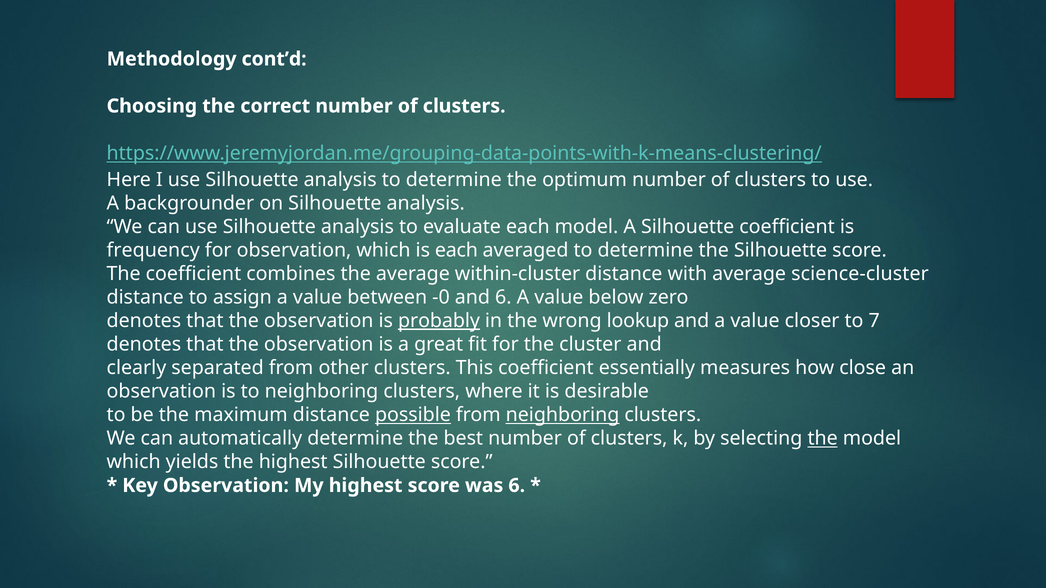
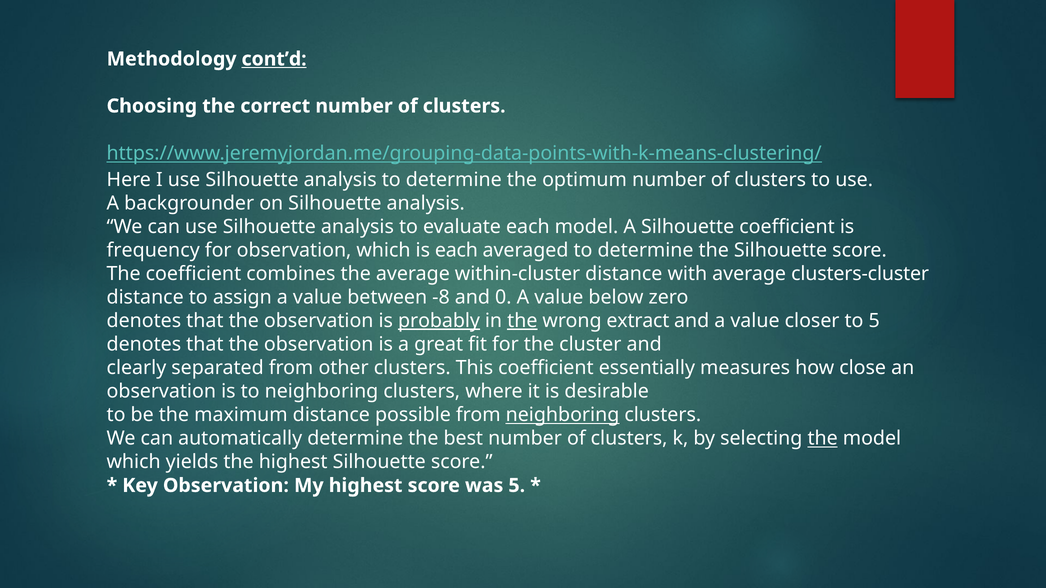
cont’d underline: none -> present (274, 59)
science-cluster: science-cluster -> clusters-cluster (860, 274)
-0: -0 -> -8 (441, 298)
and 6: 6 -> 0 (503, 298)
the underline: none -> present (522, 321)
lookup: lookup -> extract (638, 321)
to 7: 7 -> 5 (874, 321)
possible underline: present -> none (413, 415)
was 6: 6 -> 5 (517, 486)
